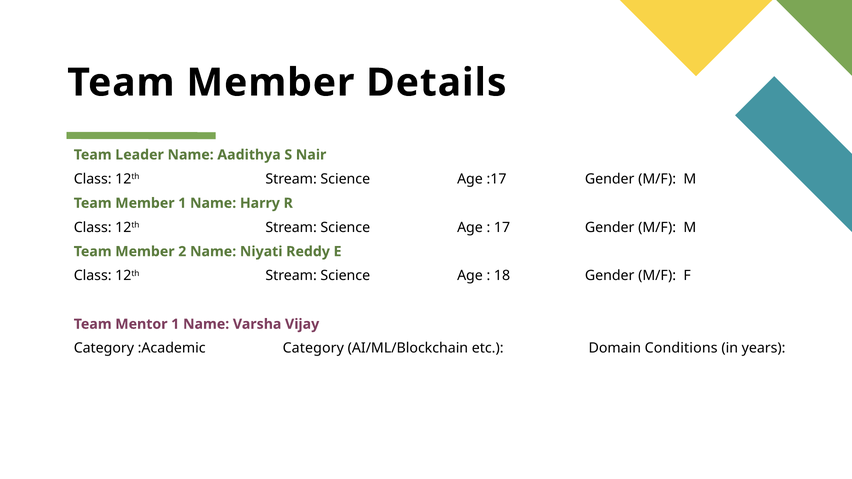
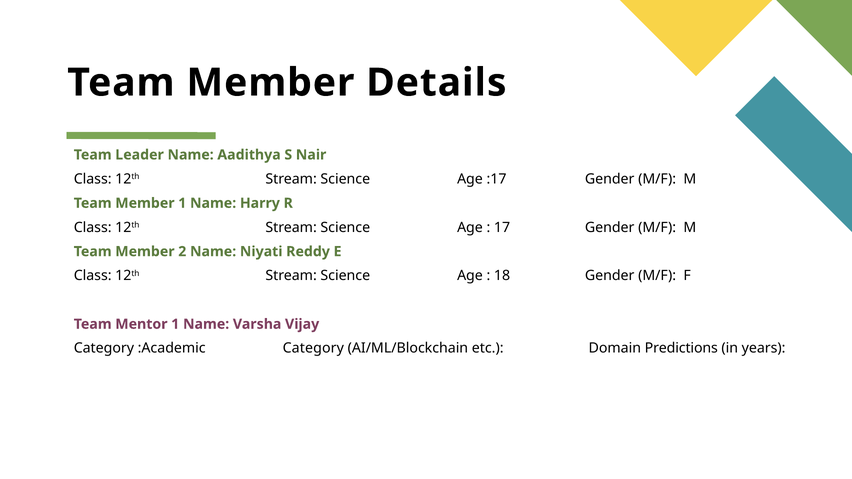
Conditions: Conditions -> Predictions (681, 348)
